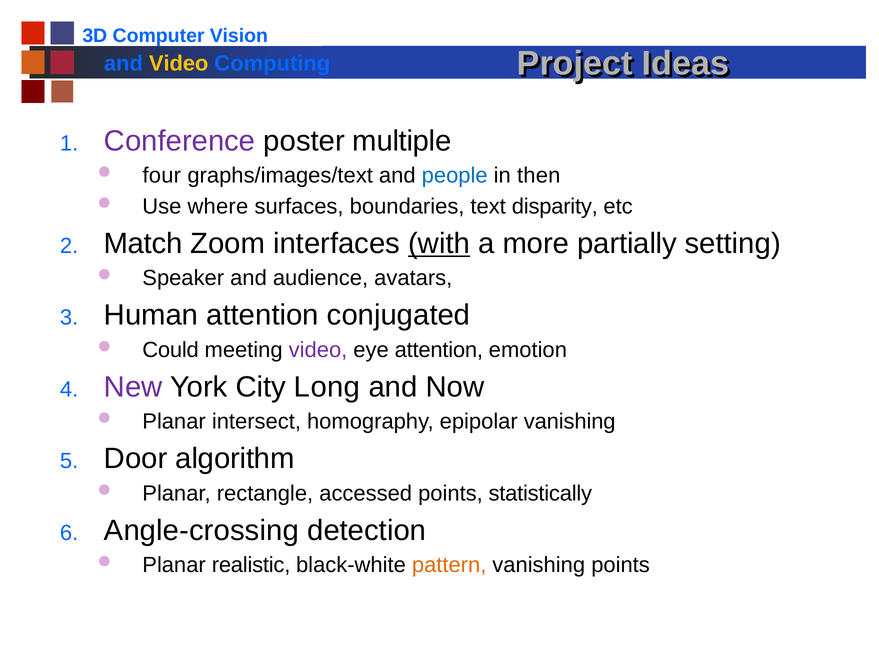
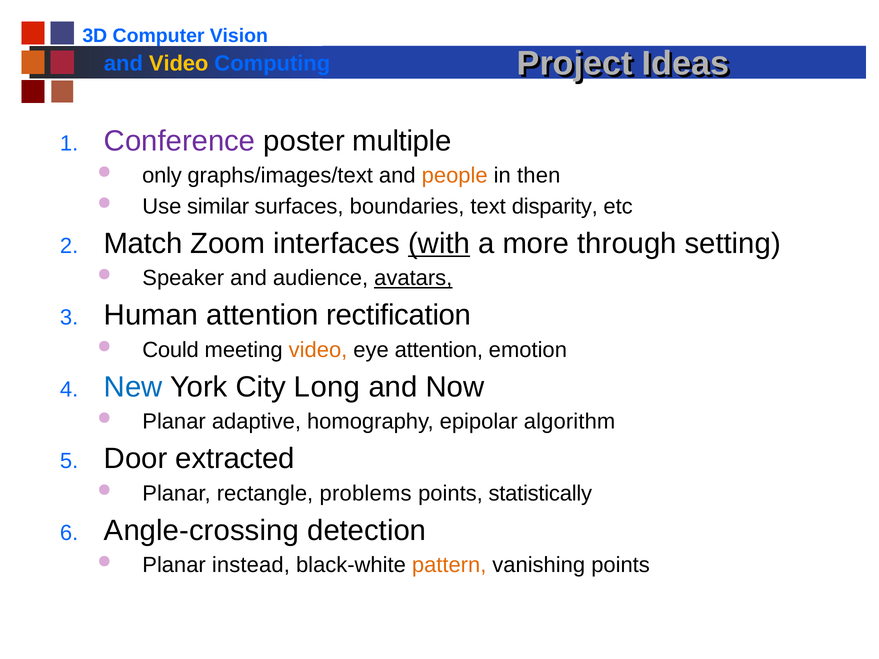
four: four -> only (162, 176)
people colour: blue -> orange (455, 176)
where: where -> similar (218, 207)
partially: partially -> through (627, 244)
avatars underline: none -> present (413, 278)
conjugated: conjugated -> rectification (399, 315)
video colour: purple -> orange (318, 350)
New colour: purple -> blue (133, 387)
intersect: intersect -> adaptive (256, 422)
epipolar vanishing: vanishing -> algorithm (570, 422)
algorithm: algorithm -> extracted (235, 459)
accessed: accessed -> problems (366, 494)
realistic: realistic -> instead (251, 565)
